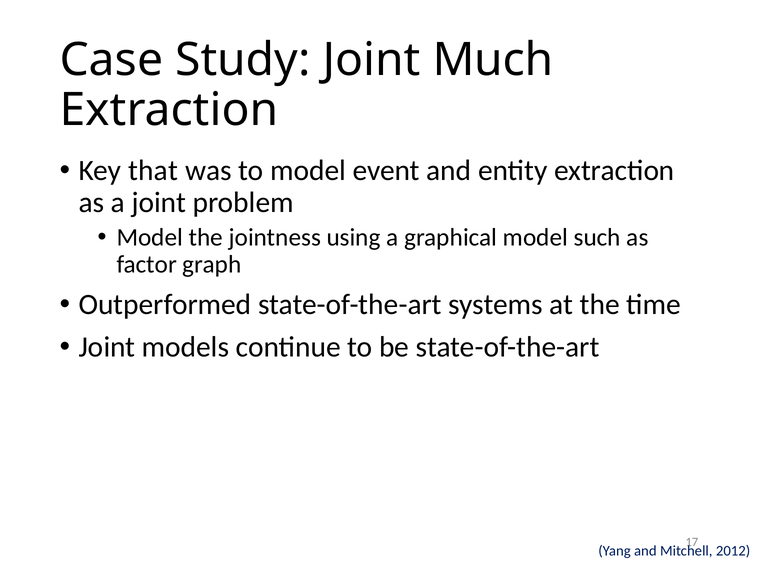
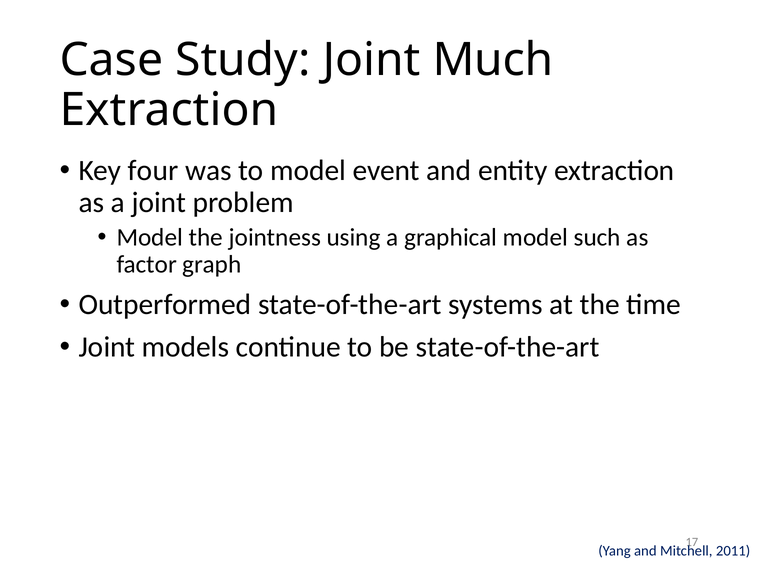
that: that -> four (153, 171)
2012: 2012 -> 2011 (733, 551)
